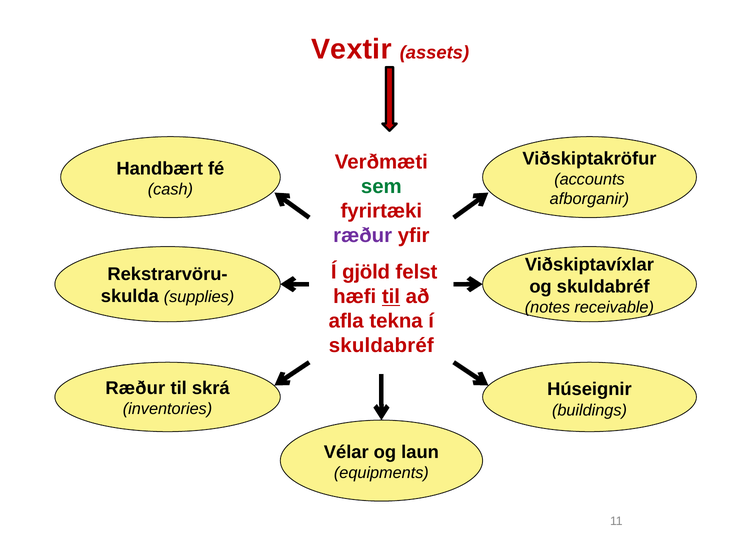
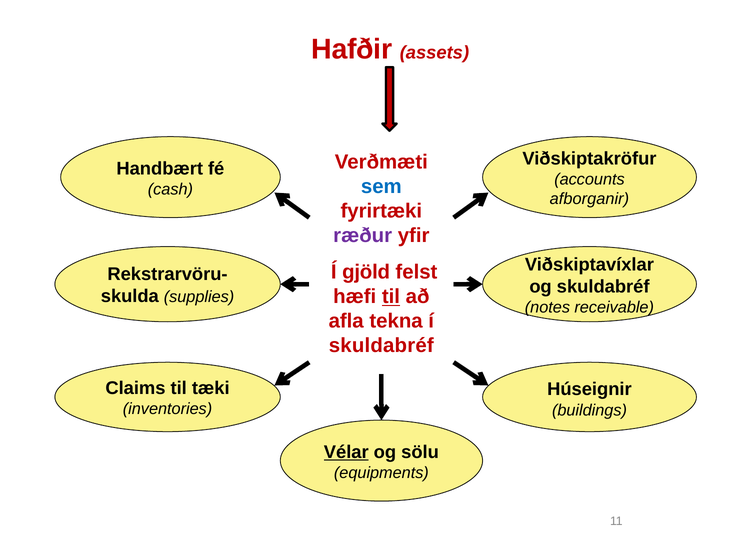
Vextir: Vextir -> Hafðir (352, 50)
sem colour: green -> blue (381, 186)
Ræður: Ræður -> Claims (135, 388)
skrá: skrá -> tæki (211, 388)
Vélar underline: none -> present (346, 452)
laun: laun -> sölu (420, 452)
